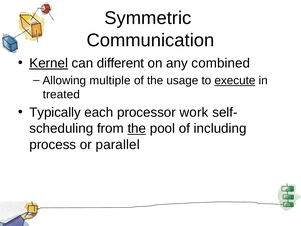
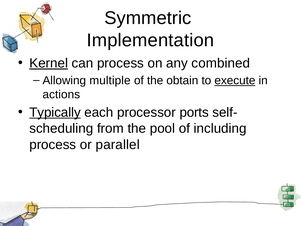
Communication: Communication -> Implementation (150, 40)
can different: different -> process (120, 63)
usage: usage -> obtain (182, 80)
treated: treated -> actions (61, 94)
Typically underline: none -> present (55, 112)
work: work -> ports (194, 112)
the underline: present -> none (137, 128)
